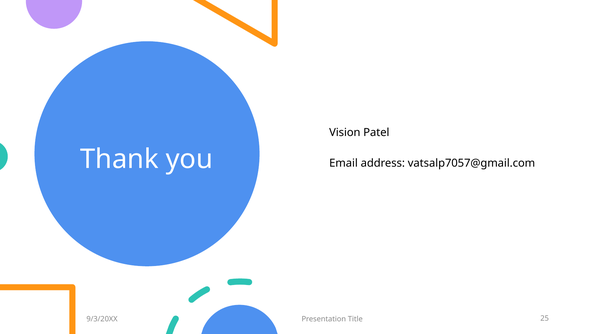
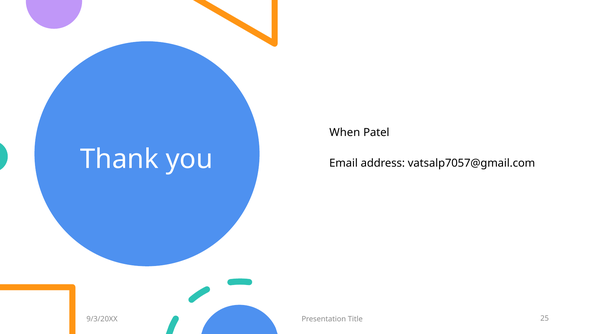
Vision: Vision -> When (345, 132)
